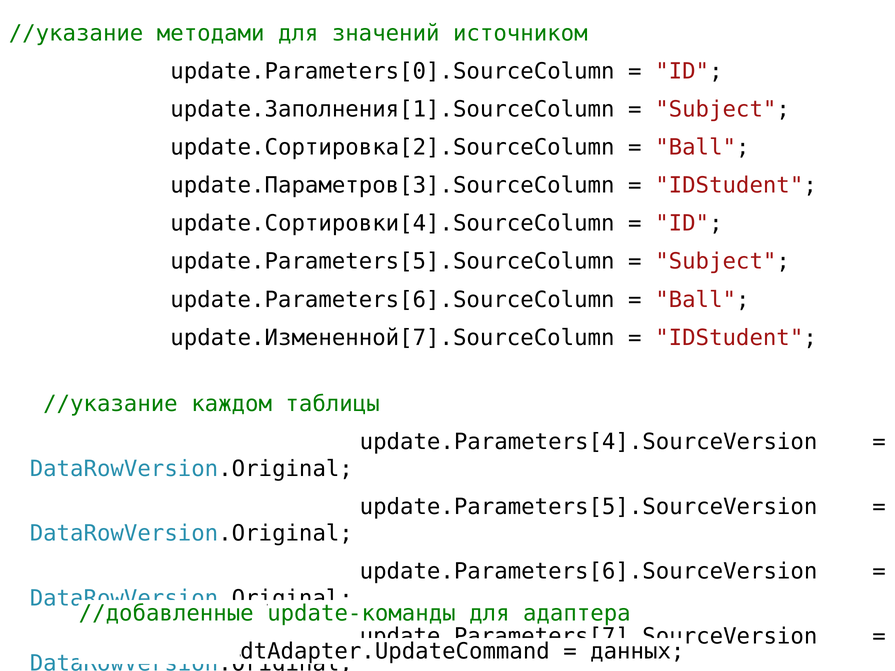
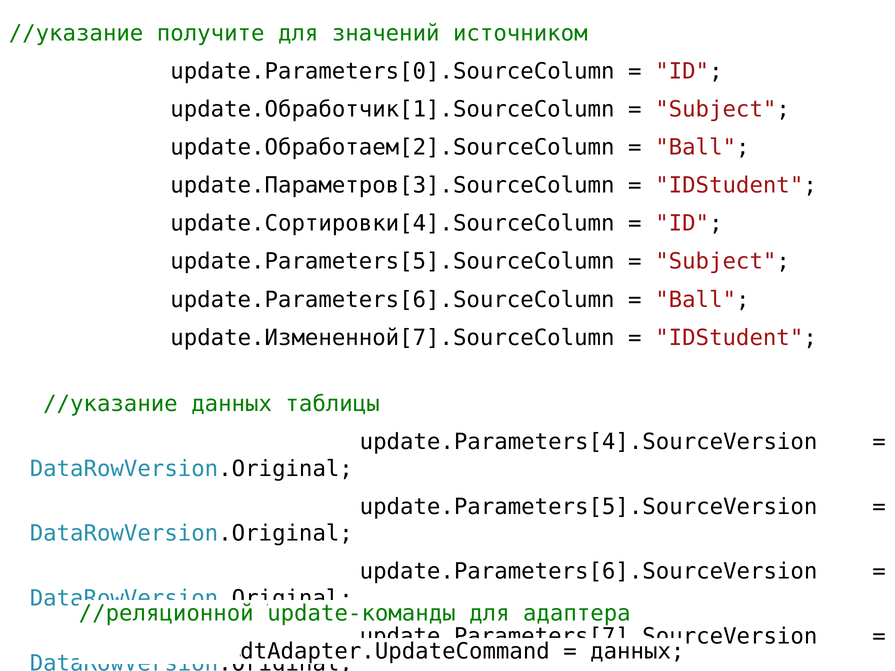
методами: методами -> получите (211, 33)
update.Заполнения[1].SourceColumn: update.Заполнения[1].SourceColumn -> update.Обработчик[1].SourceColumn (392, 109)
update.Сортировка[2].SourceColumn: update.Сортировка[2].SourceColumn -> update.Обработаем[2].SourceColumn (392, 148)
//указание каждом: каждом -> данных (232, 404)
//добавленные: //добавленные -> //реляционной (166, 614)
